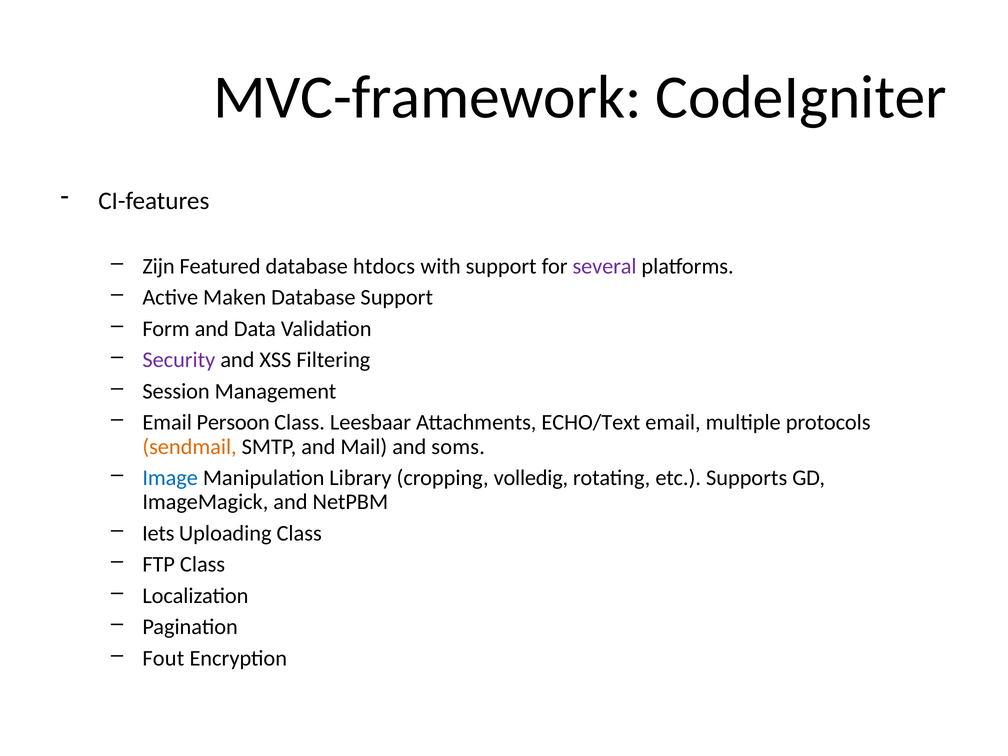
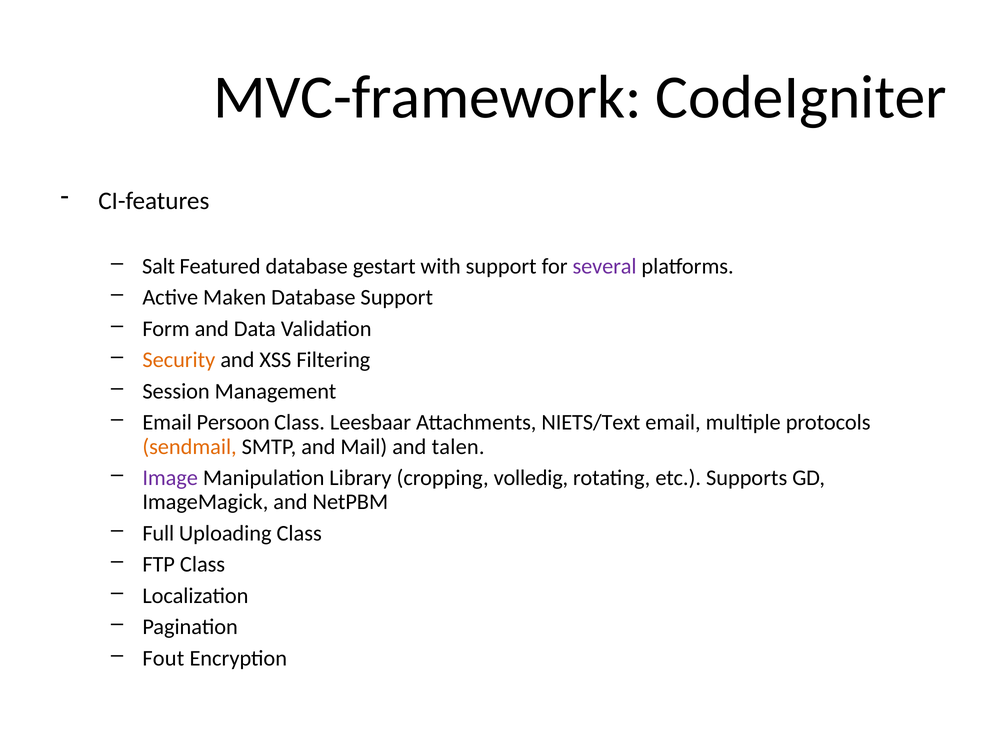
Zijn: Zijn -> Salt (159, 266)
htdocs: htdocs -> gestart (384, 266)
Security colour: purple -> orange (179, 360)
ECHO/Text: ECHO/Text -> NIETS/Text (591, 423)
soms: soms -> talen (458, 447)
Image colour: blue -> purple (170, 478)
Iets: Iets -> Full (158, 533)
